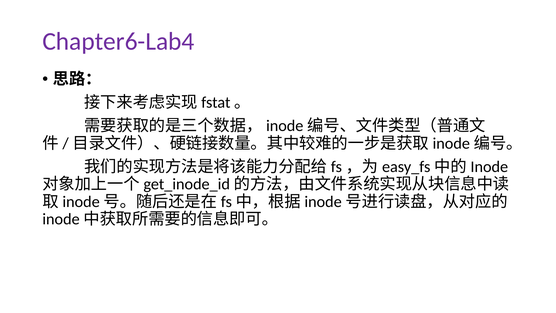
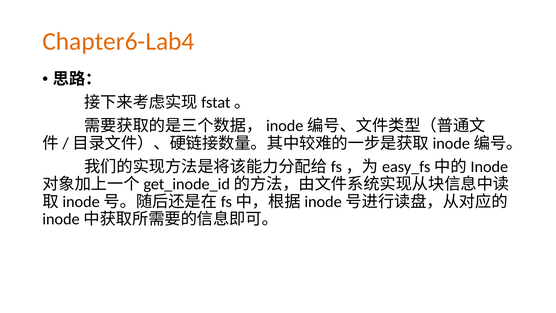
Chapter6-Lab4 colour: purple -> orange (118, 41)
